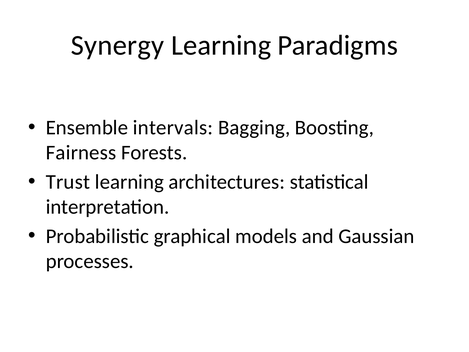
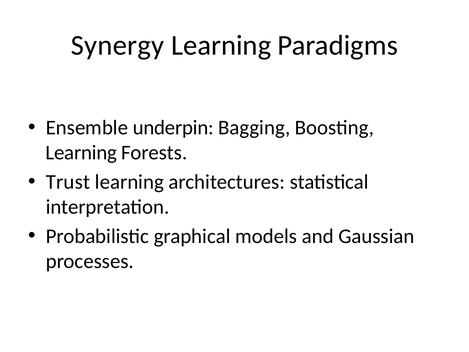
intervals: intervals -> underpin (173, 128)
Fairness: Fairness -> Learning (81, 153)
